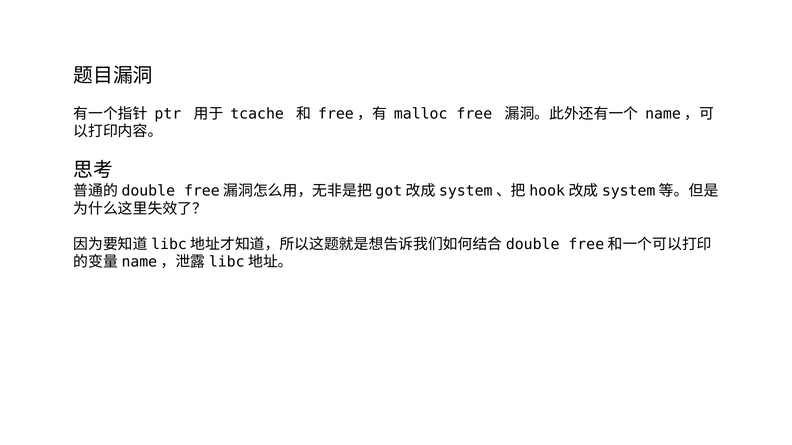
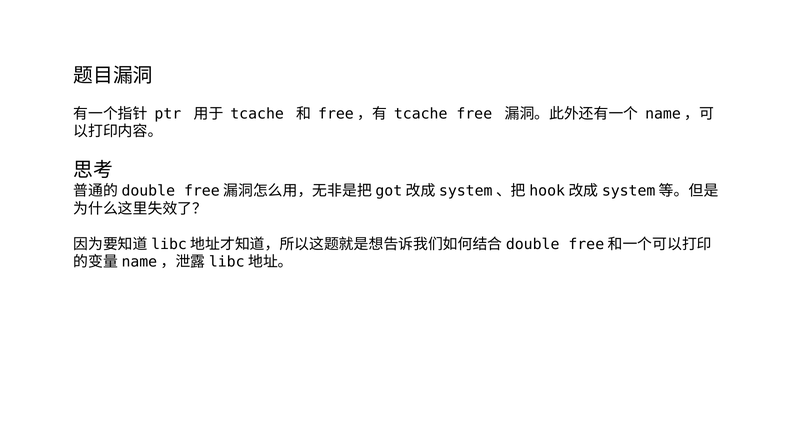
malloc: malloc -> tcache (421, 114)
